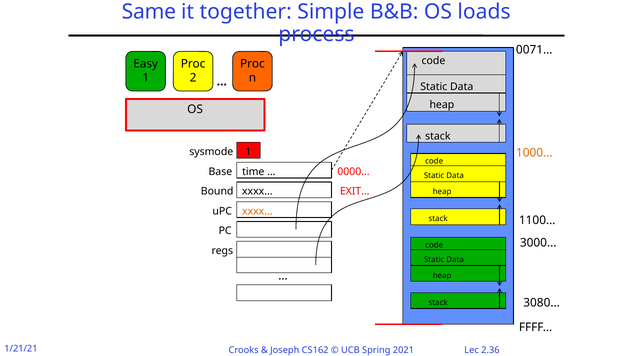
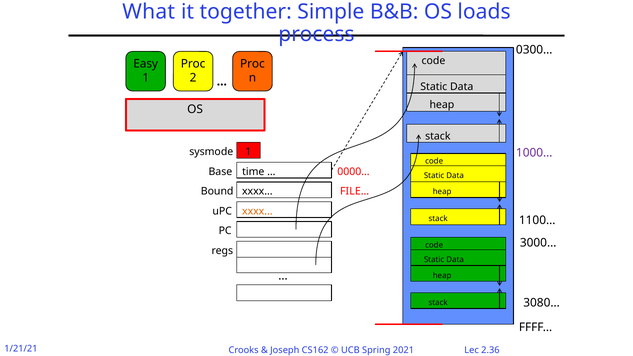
Same: Same -> What (149, 12)
0071…: 0071… -> 0300… (534, 50)
1000… colour: orange -> purple (534, 153)
EXIT…: EXIT… -> FILE… (355, 191)
